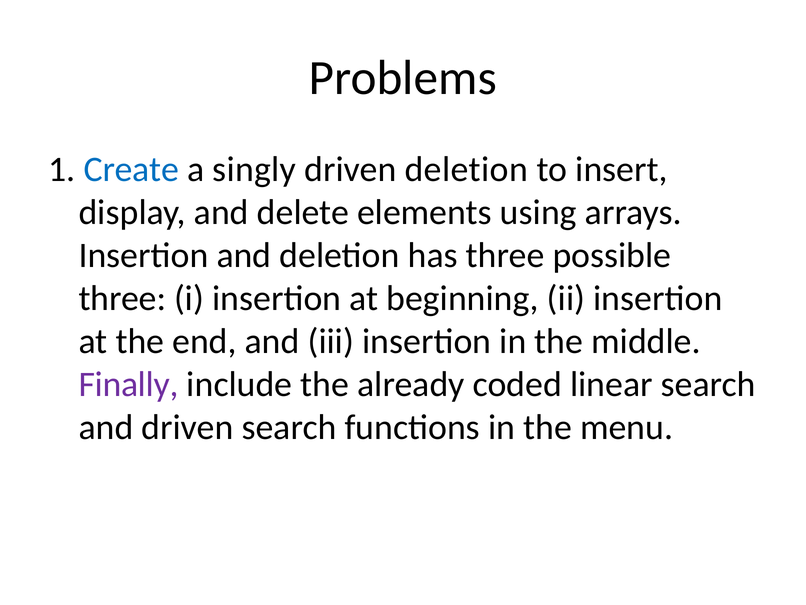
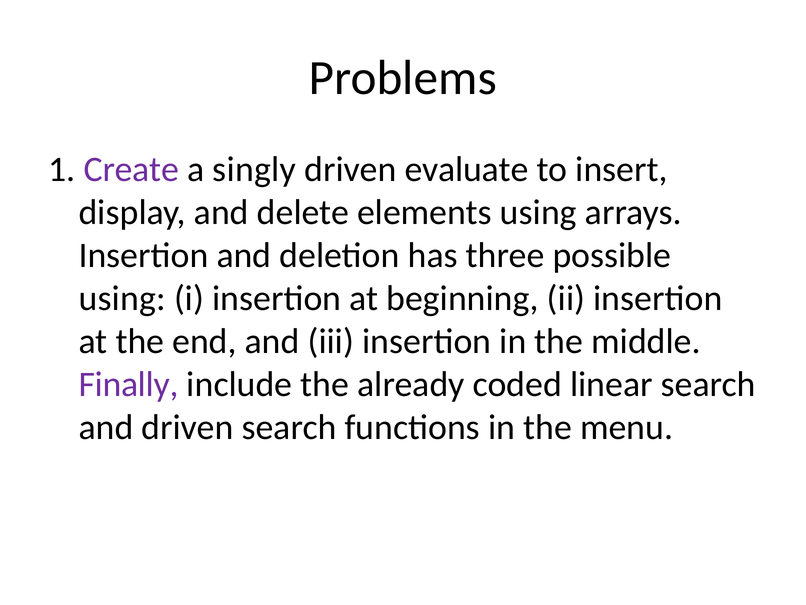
Create colour: blue -> purple (131, 169)
driven deletion: deletion -> evaluate (467, 169)
three: three -> using (122, 298)
